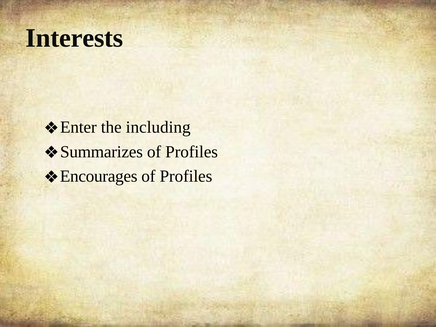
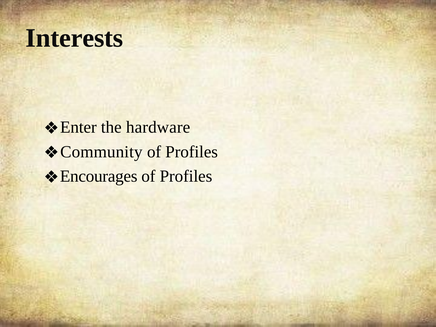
including: including -> hardware (158, 127)
Summarizes: Summarizes -> Community (101, 152)
